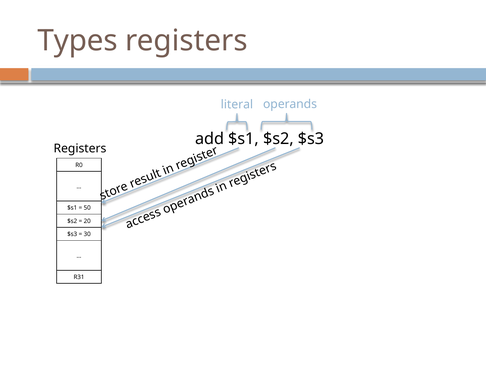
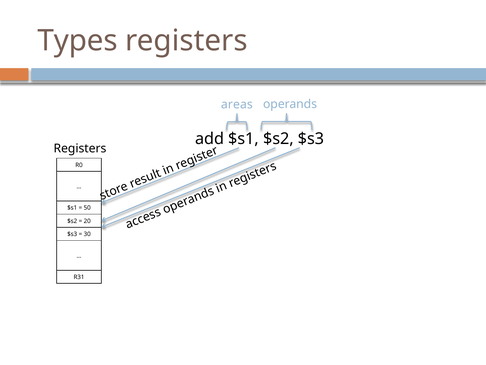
literal: literal -> areas (237, 104)
